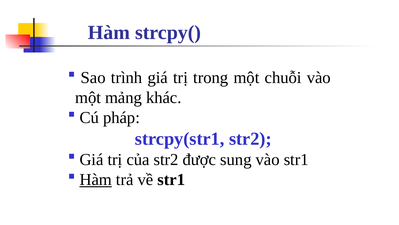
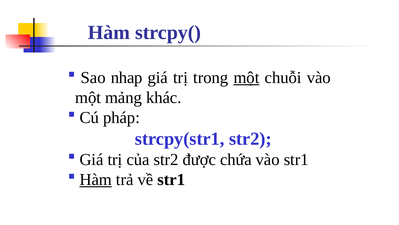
trình: trình -> nhap (127, 77)
một underline: none -> present (246, 77)
sung: sung -> chứa (236, 159)
